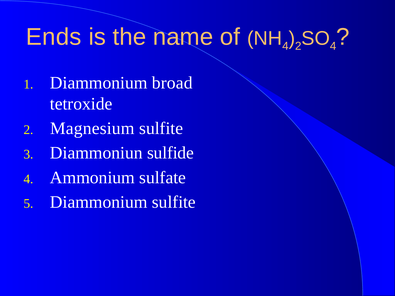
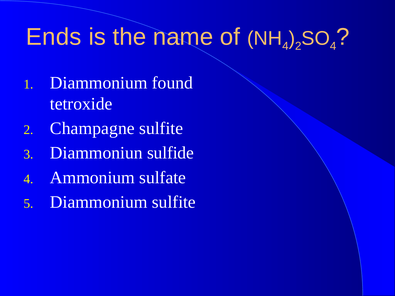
broad: broad -> found (172, 83)
Magnesium: Magnesium -> Champagne (92, 128)
